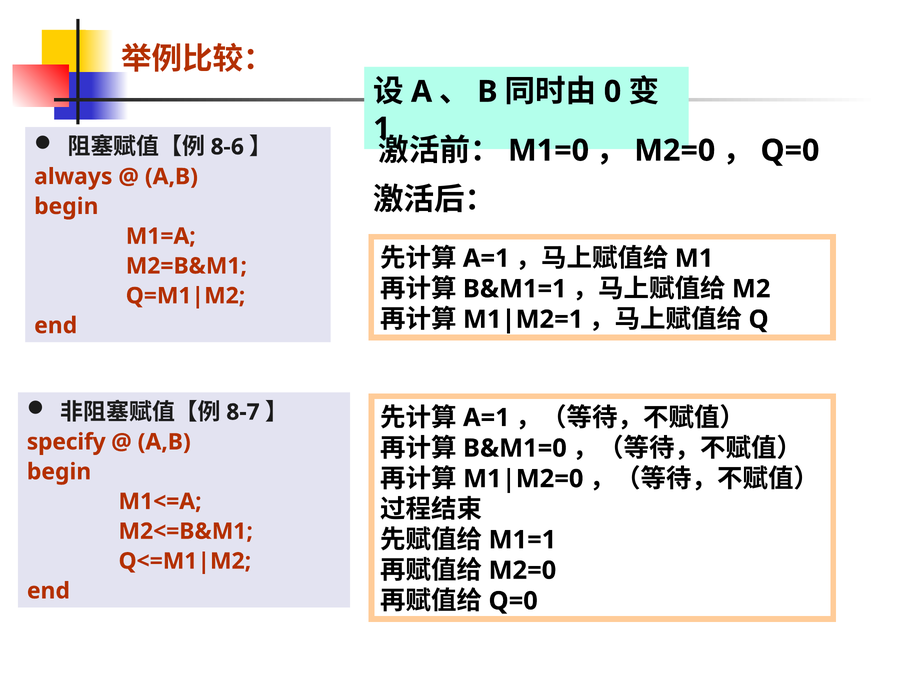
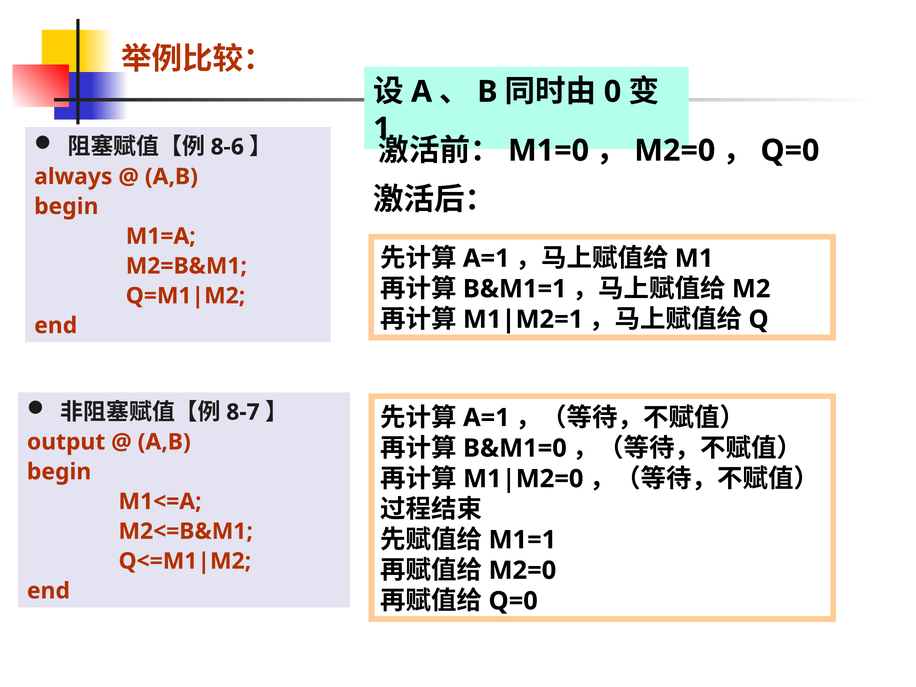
specify: specify -> output (66, 442)
